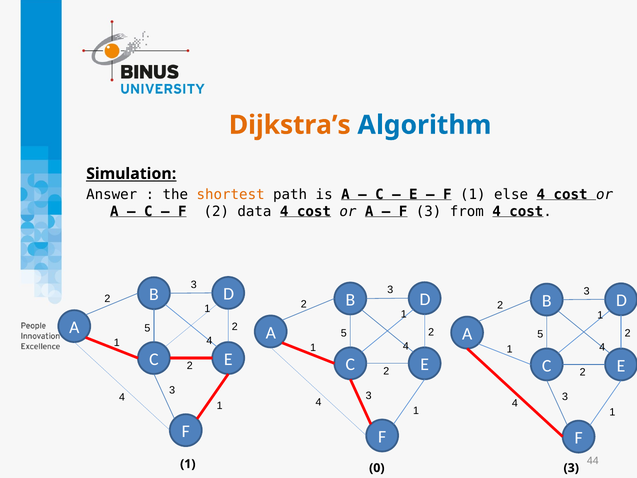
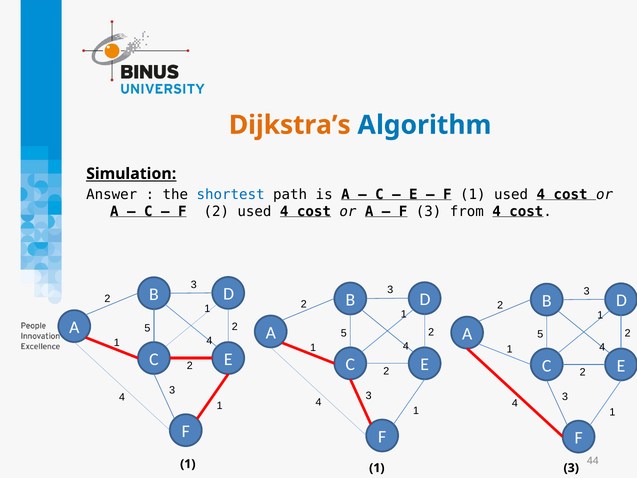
shortest colour: orange -> blue (231, 194)
1 else: else -> used (511, 194)
2 data: data -> used (254, 211)
1 0: 0 -> 1 (377, 468)
